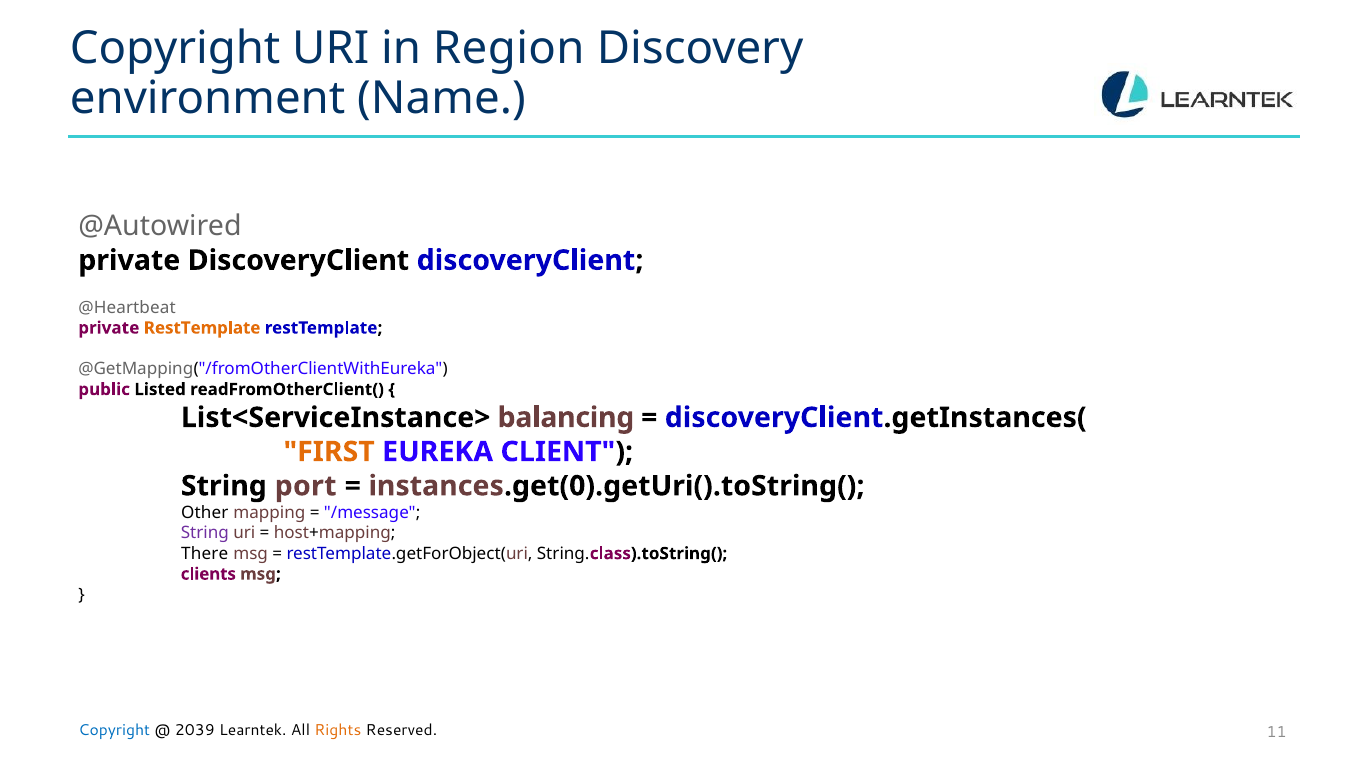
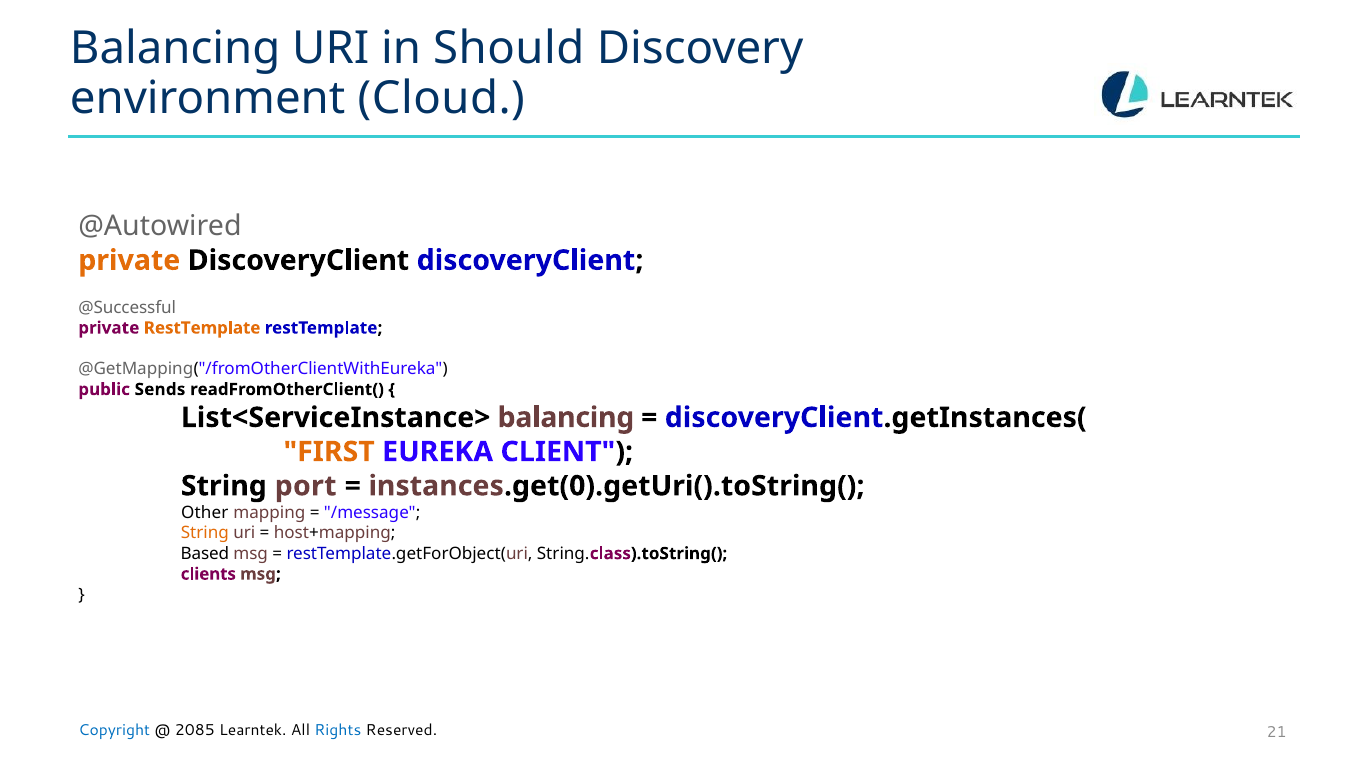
Copyright: Copyright -> Balancing (175, 49)
Region: Region -> Should (509, 49)
Name: Name -> Cloud (441, 98)
private colour: black -> orange (129, 261)
@Heartbeat: @Heartbeat -> @Successful (127, 308)
Listed: Listed -> Sends (160, 390)
String colour: purple -> orange (205, 533)
There: There -> Based (205, 554)
2039: 2039 -> 2085 (195, 731)
Rights colour: orange -> blue (338, 731)
11: 11 -> 21 (1277, 733)
